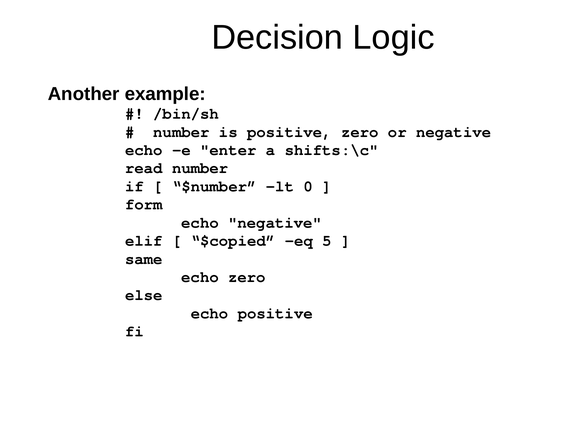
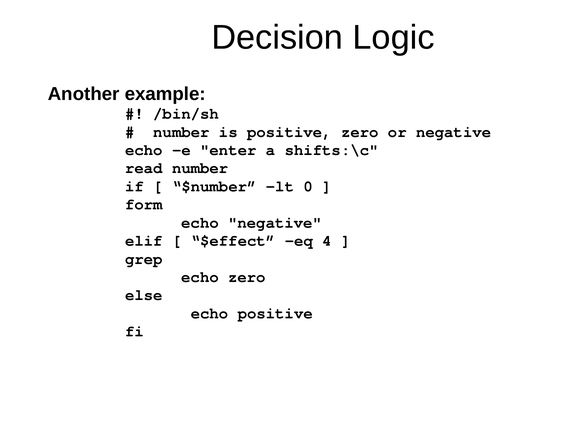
$copied: $copied -> $effect (233, 240)
5: 5 -> 4 (327, 240)
same: same -> grep (144, 259)
